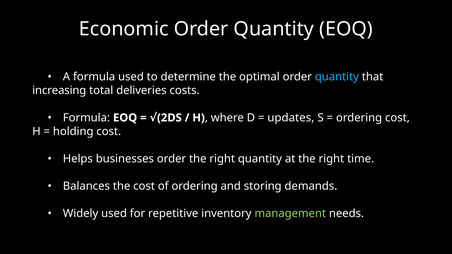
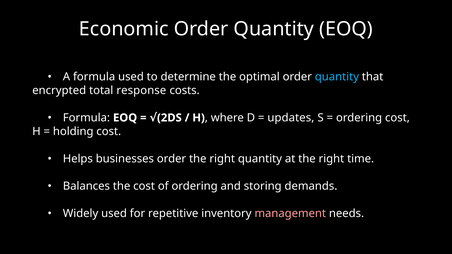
increasing: increasing -> encrypted (59, 90)
deliveries: deliveries -> response (141, 90)
management colour: light green -> pink (290, 214)
